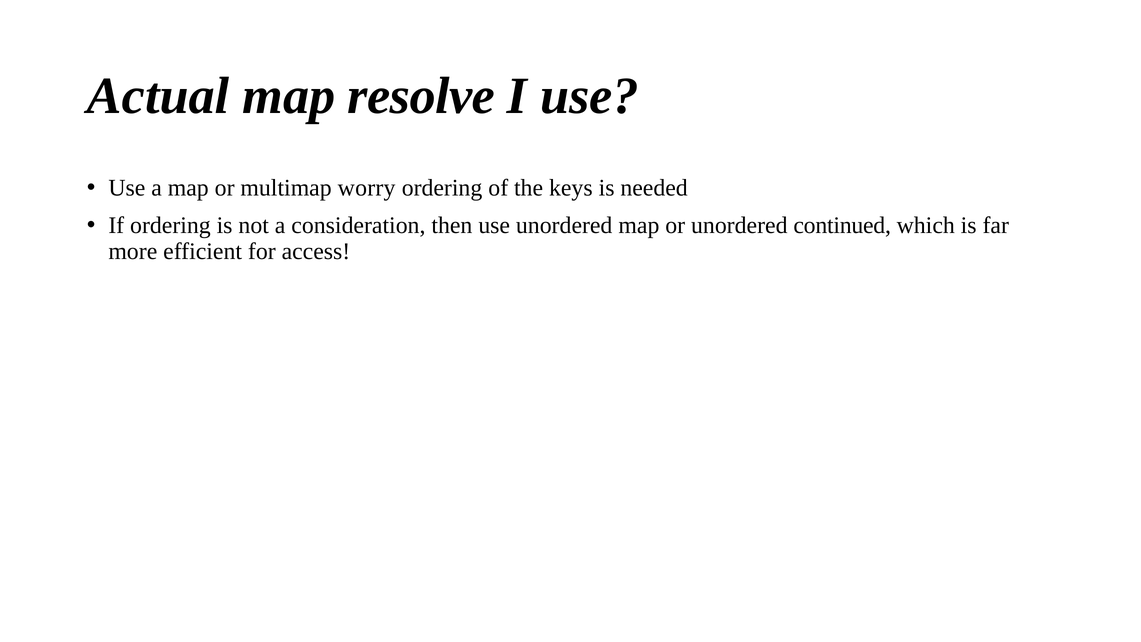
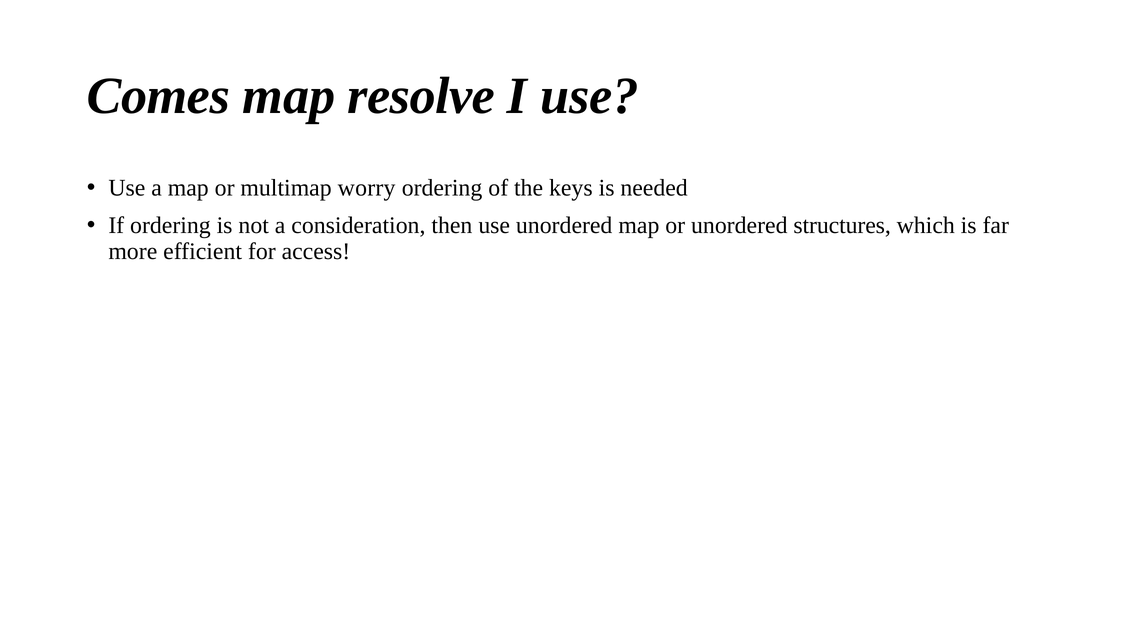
Actual: Actual -> Comes (158, 96)
continued: continued -> structures (842, 225)
